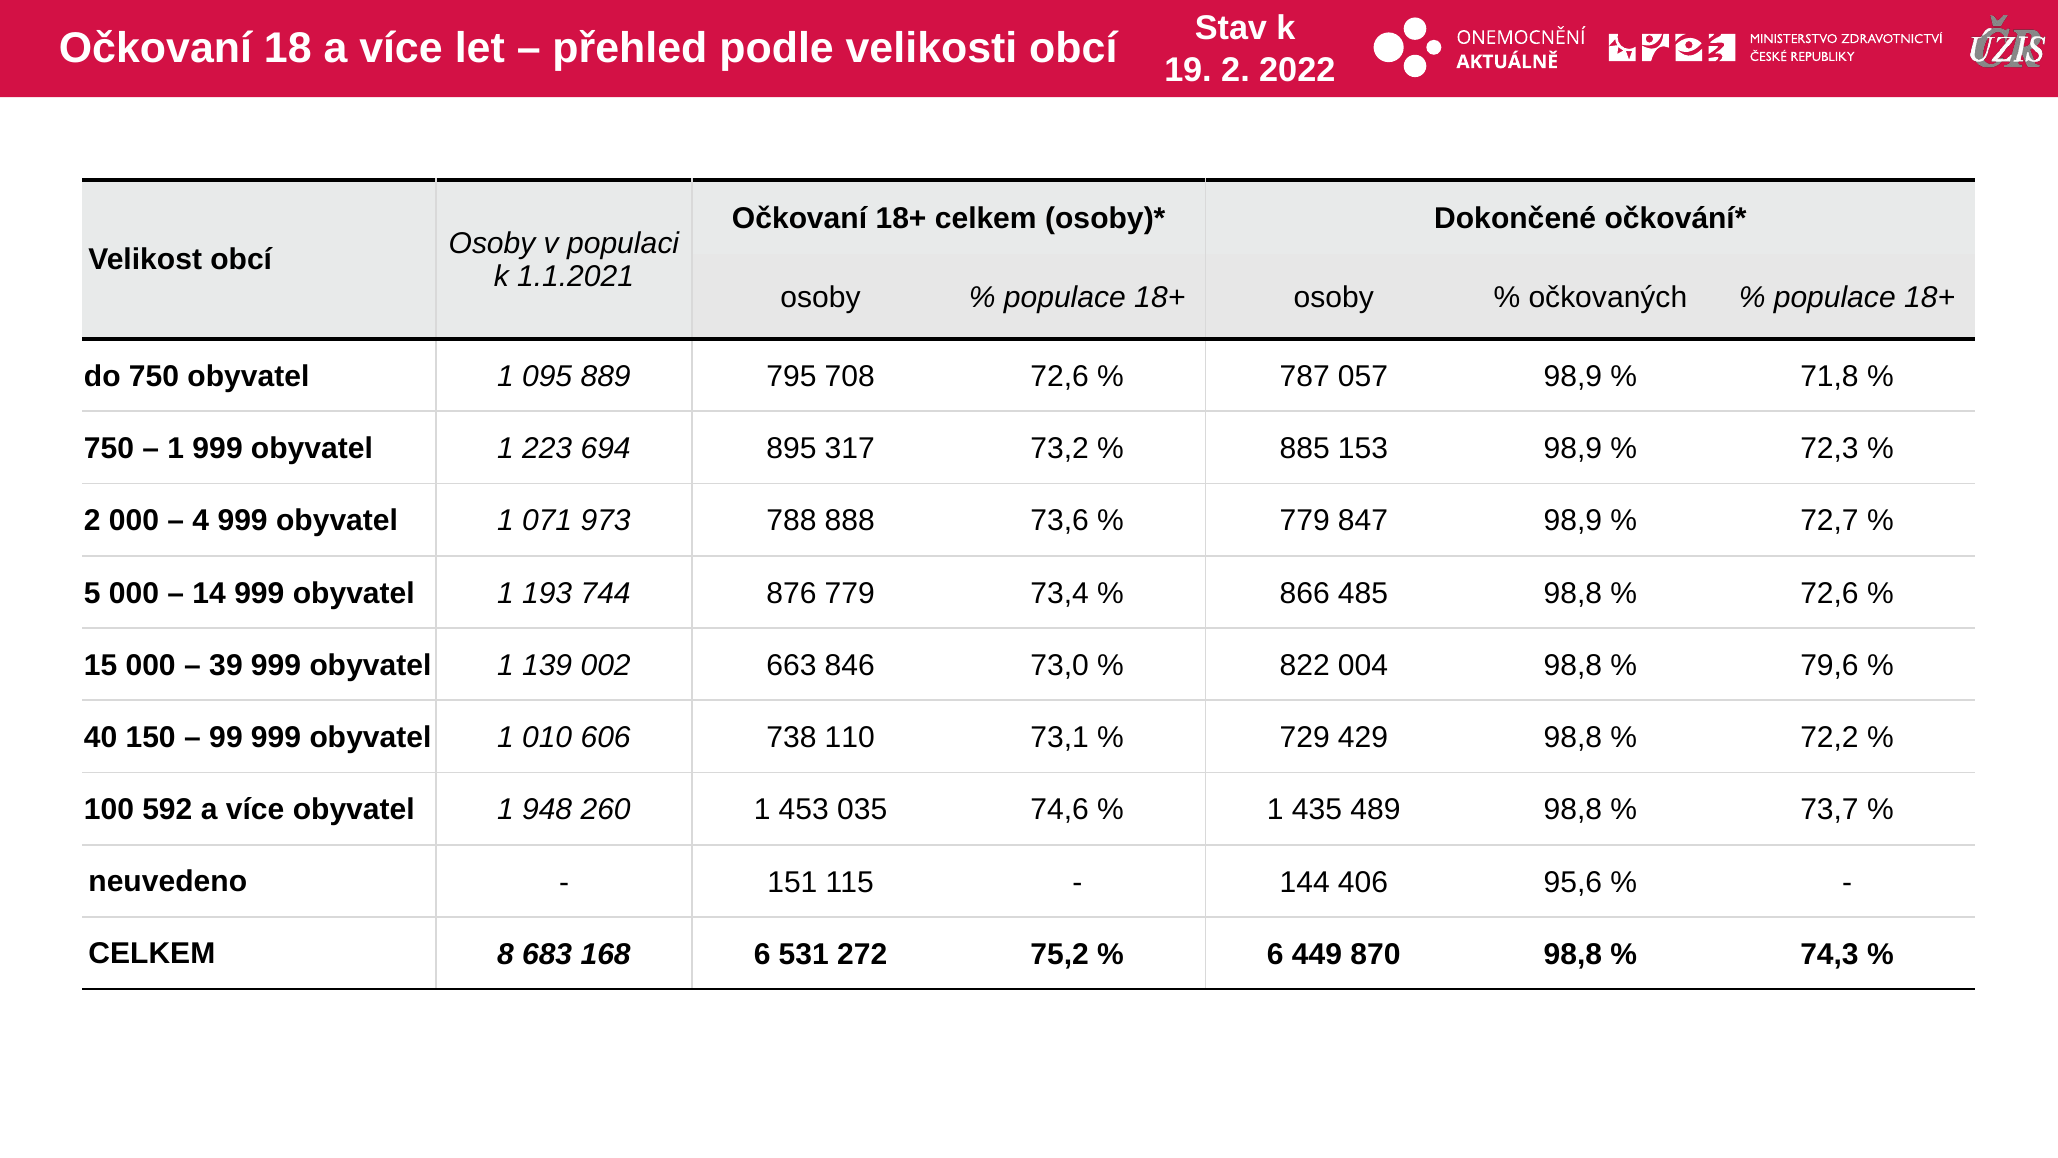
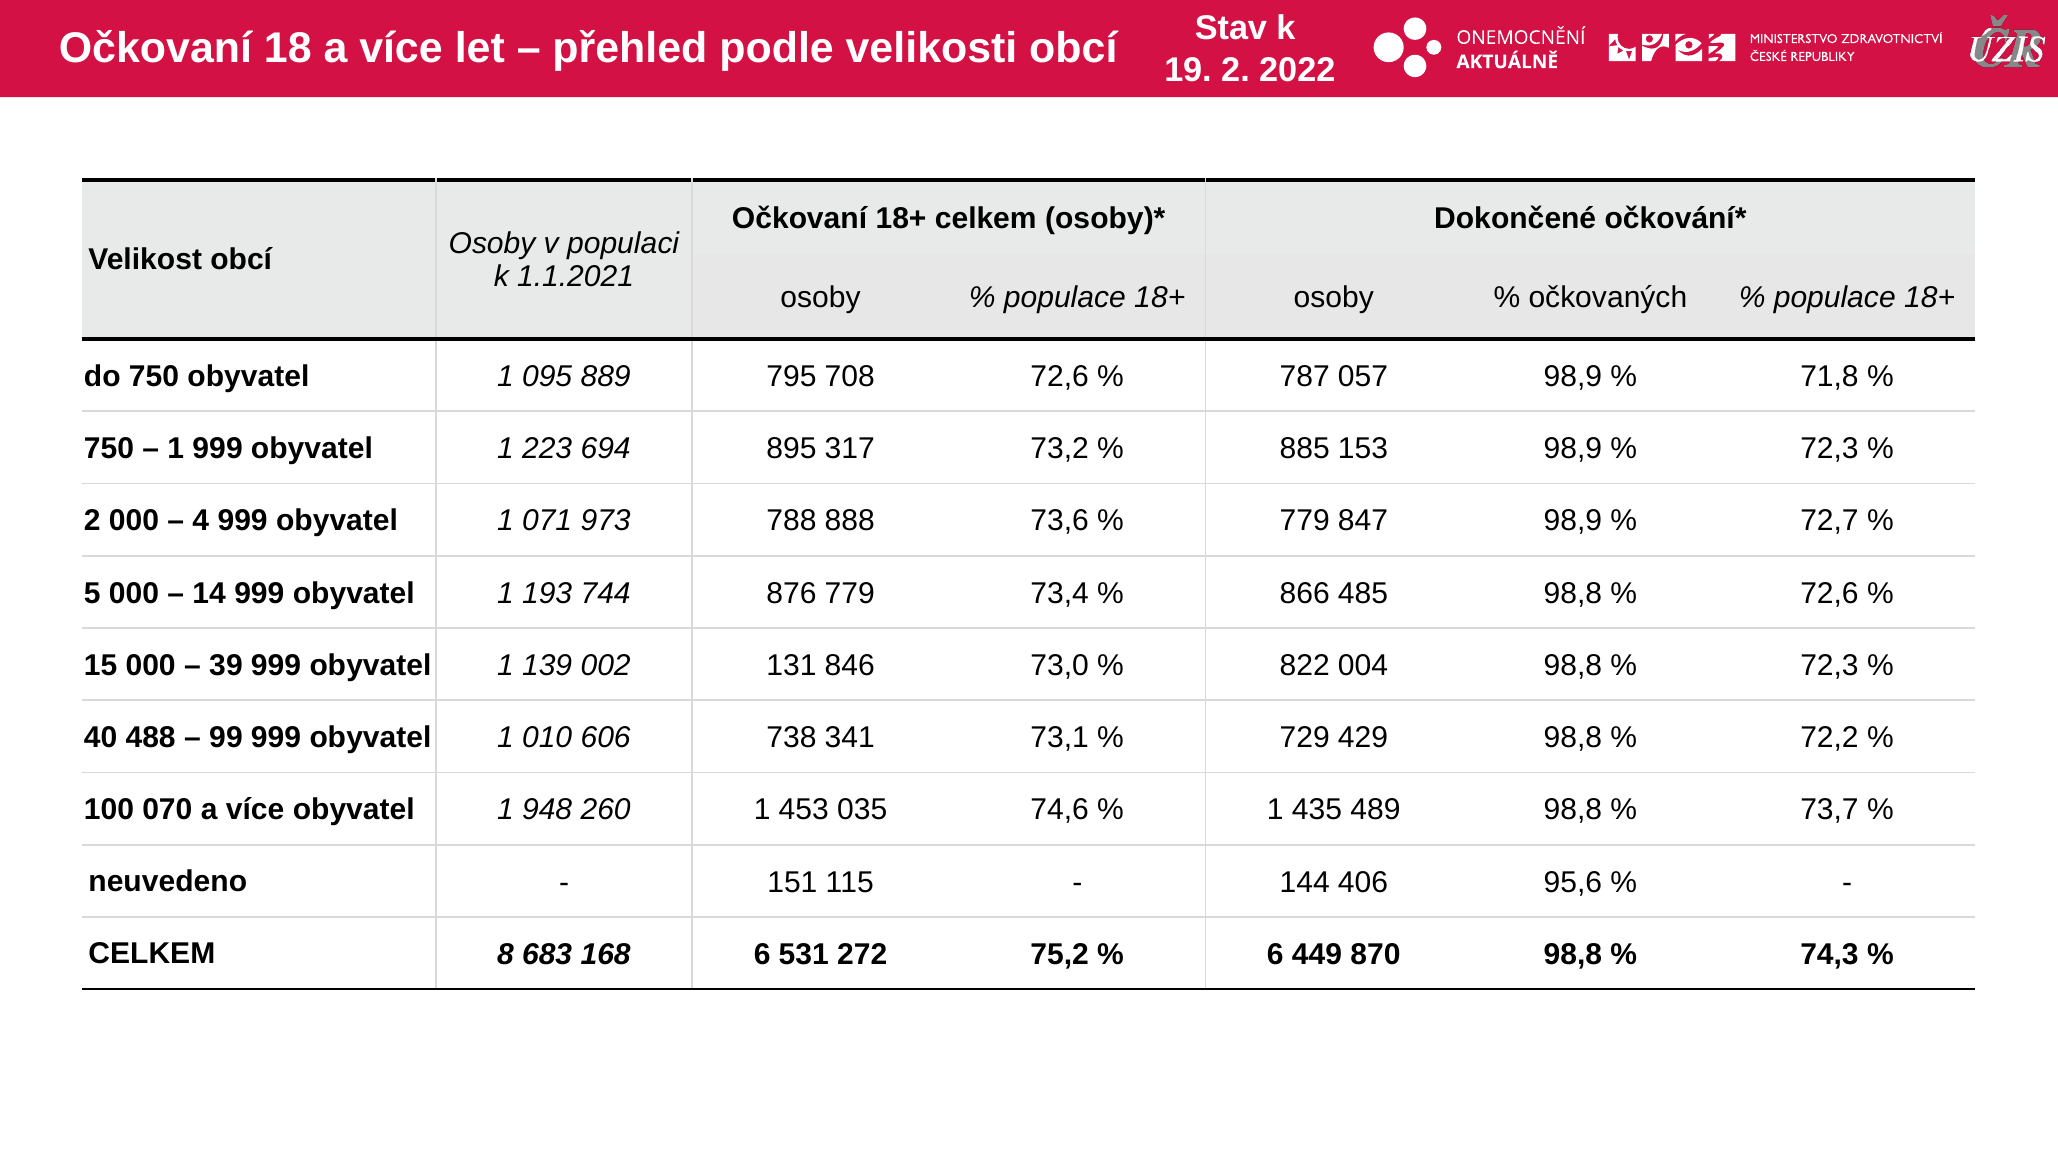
663: 663 -> 131 (791, 665)
79,6: 79,6 -> 72,3 (1829, 665)
150: 150 -> 488 (151, 737)
110: 110 -> 341 (850, 737)
592: 592 -> 070 (167, 810)
